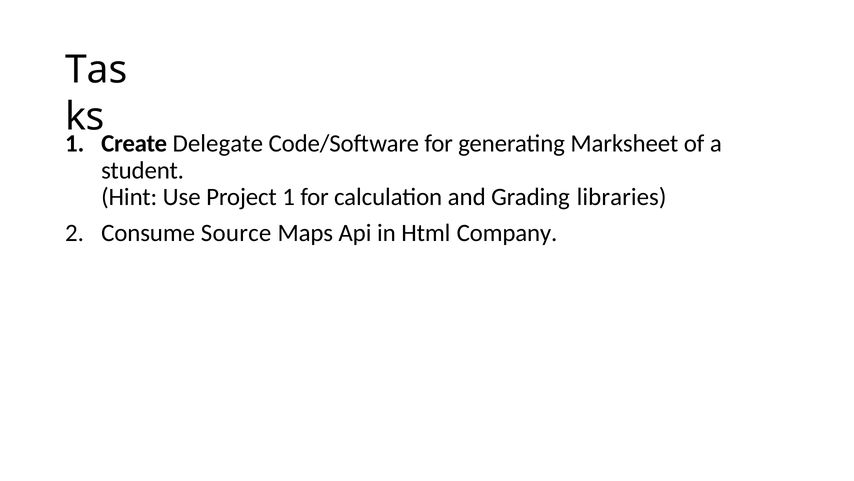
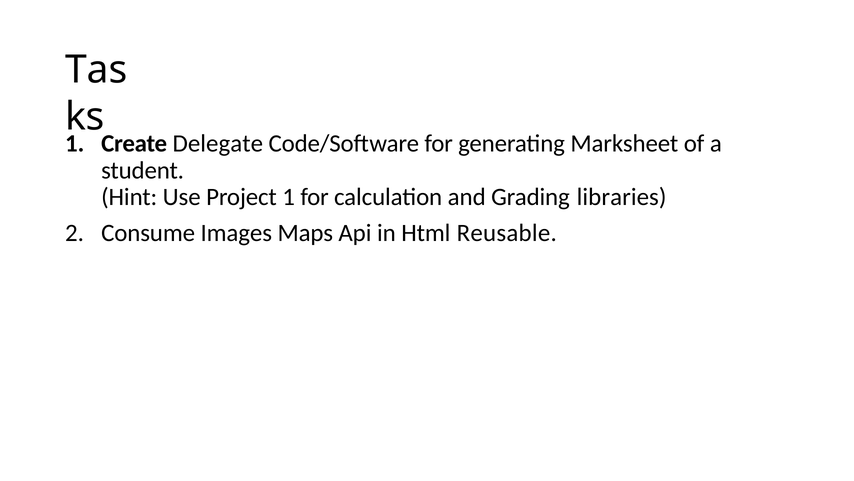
Source: Source -> Images (236, 233)
Company: Company -> Reusable (507, 233)
